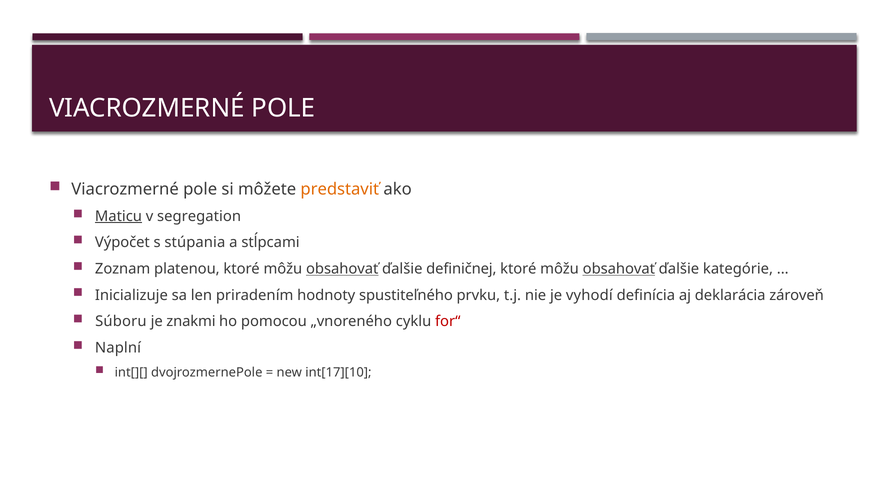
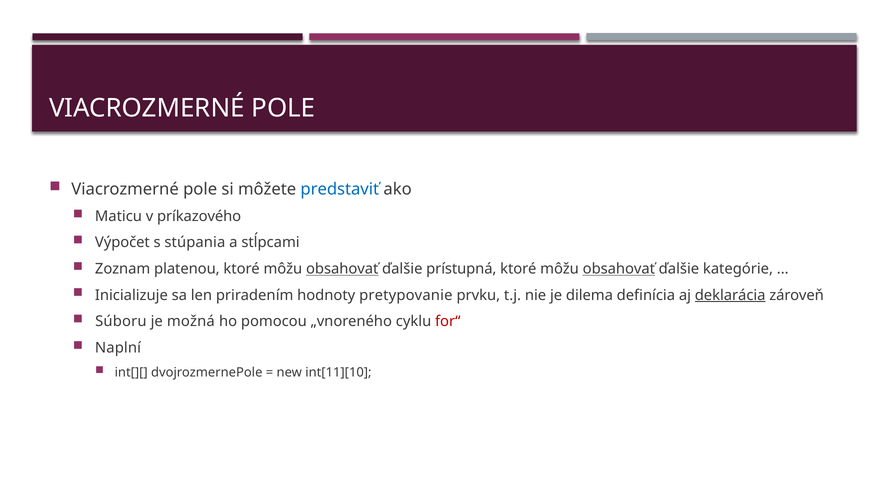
predstaviť colour: orange -> blue (340, 189)
Maticu underline: present -> none (118, 216)
segregation: segregation -> príkazového (199, 216)
definičnej: definičnej -> prístupná (461, 269)
spustiteľného: spustiteľného -> pretypovanie (406, 295)
vyhodí: vyhodí -> dilema (589, 295)
deklarácia underline: none -> present (730, 295)
znakmi: znakmi -> možná (191, 322)
int[17][10: int[17][10 -> int[11][10 (338, 373)
